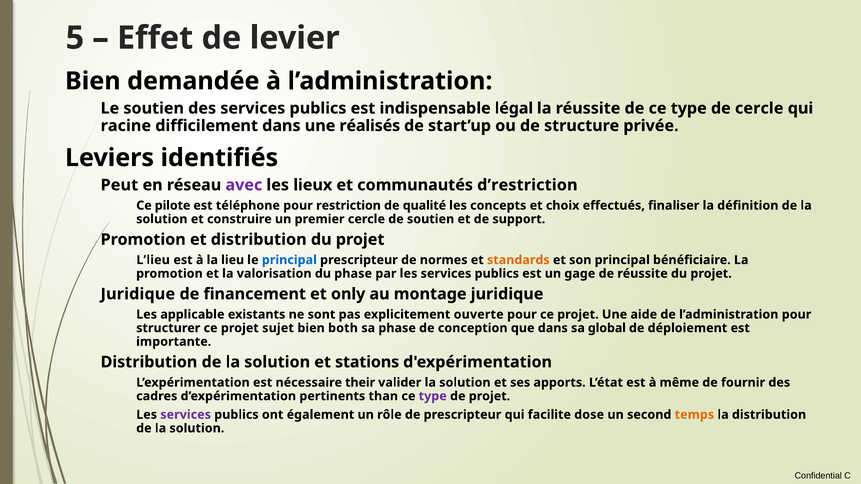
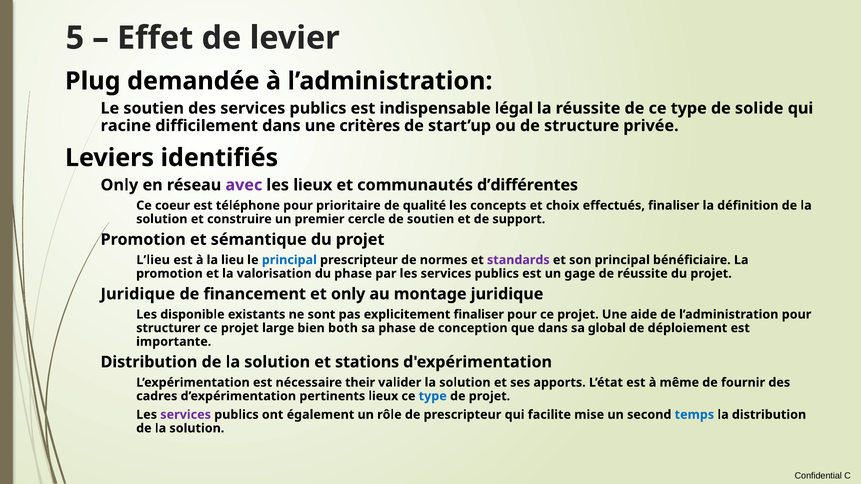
Bien: Bien -> Plug (93, 81)
de cercle: cercle -> solide (759, 108)
réalisés: réalisés -> critères (370, 126)
Peut: Peut -> Only (119, 185)
d’restriction: d’restriction -> d’différentes (528, 185)
pilote: pilote -> coeur (173, 206)
restriction: restriction -> prioritaire (348, 206)
et distribution: distribution -> sémantique (259, 240)
standards colour: orange -> purple (518, 260)
applicable: applicable -> disponible (192, 315)
explicitement ouverte: ouverte -> finaliser (479, 315)
sujet: sujet -> large (278, 328)
pertinents than: than -> lieux (383, 396)
type colour: purple -> blue (433, 396)
dose: dose -> mise (589, 415)
temps colour: orange -> blue (694, 415)
